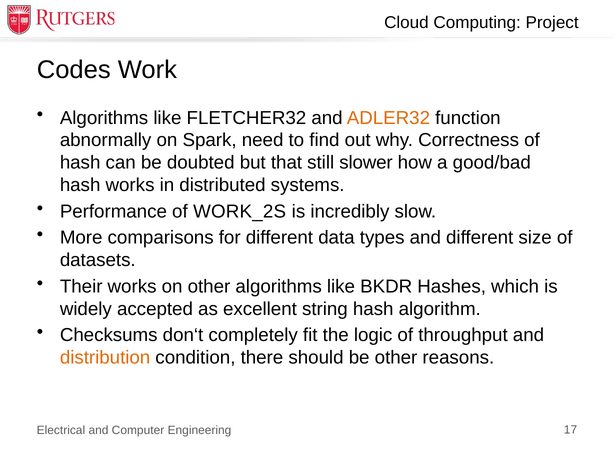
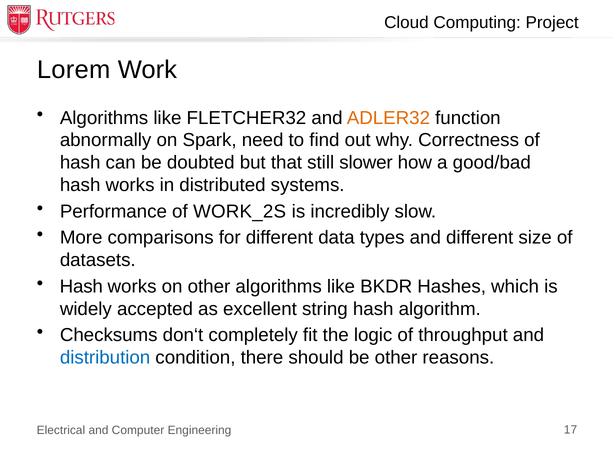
Codes: Codes -> Lorem (74, 70)
Their: Their -> Hash (81, 287)
distribution colour: orange -> blue (105, 358)
